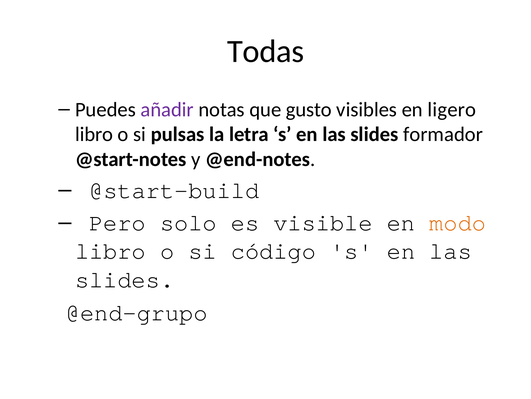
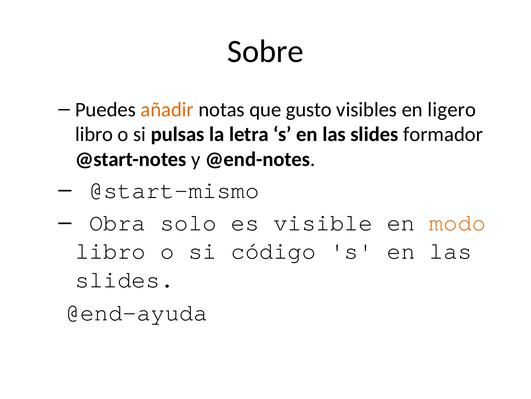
Todas: Todas -> Sobre (265, 51)
añadir colour: purple -> orange (167, 109)
@start-build: @start-build -> @start-mismo (174, 190)
Pero: Pero -> Obra (117, 222)
@end-grupo: @end-grupo -> @end-ayuda (137, 312)
